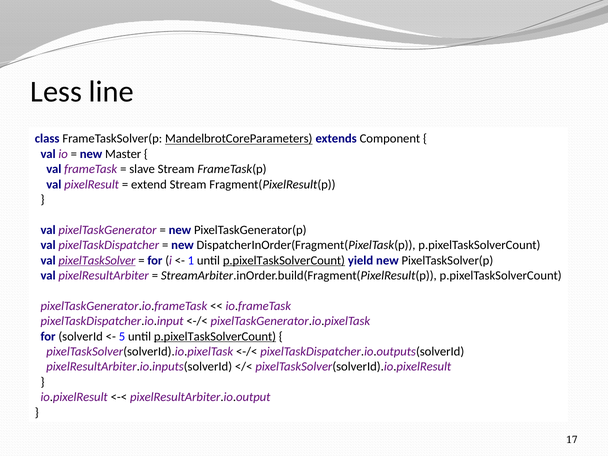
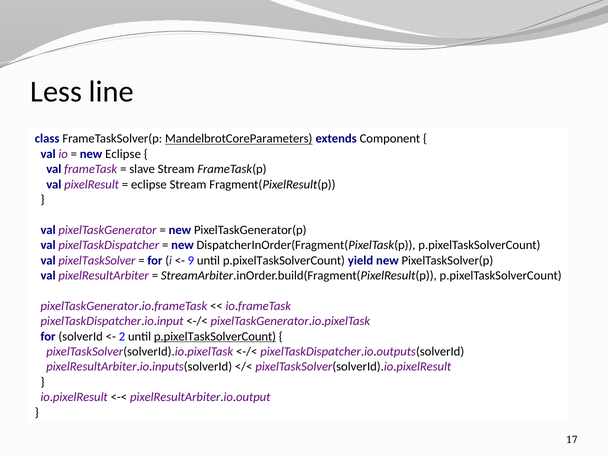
new Master: Master -> Eclipse (123, 154)
extend: extend -> eclipse (149, 184)
pixelTaskSolver underline: present -> none (97, 260)
1: 1 -> 9 (191, 260)
p.pixelTaskSolverCount underline: present -> none (284, 260)
5: 5 -> 2 (122, 336)
